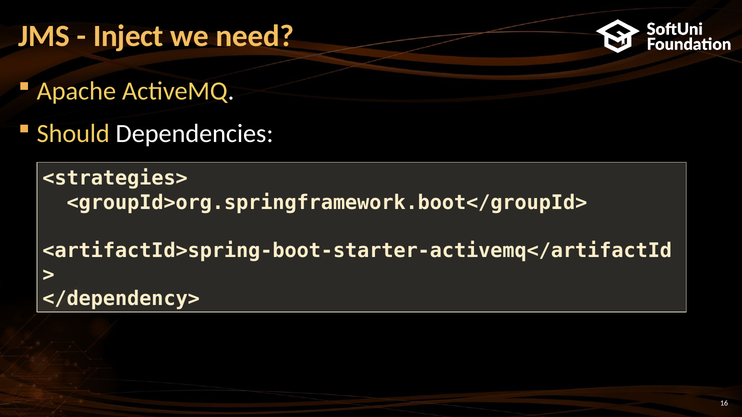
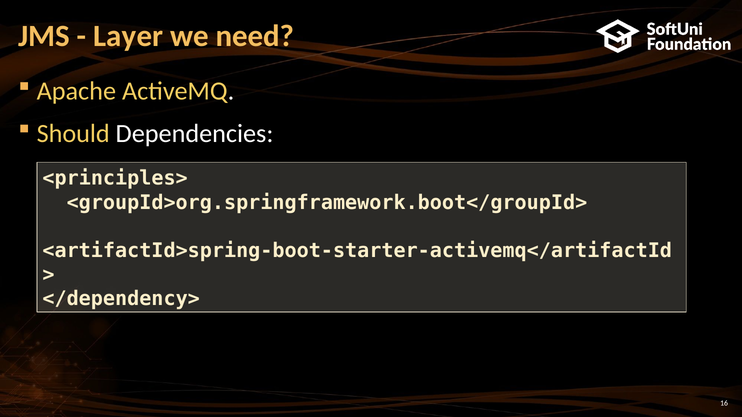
Inject: Inject -> Layer (128, 36)
<strategies>: <strategies> -> <principles> (115, 179)
